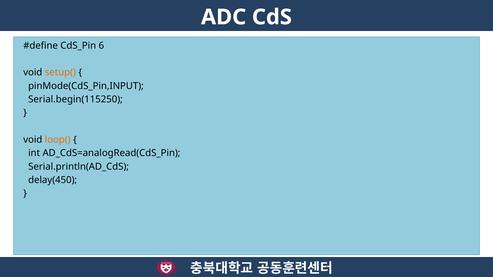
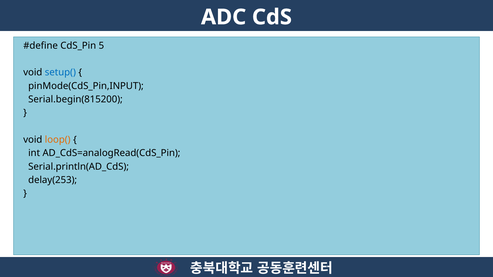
6: 6 -> 5 (101, 46)
setup( colour: orange -> blue (60, 73)
Serial.begin(115250: Serial.begin(115250 -> Serial.begin(815200 (75, 99)
delay(450: delay(450 -> delay(253 (53, 180)
